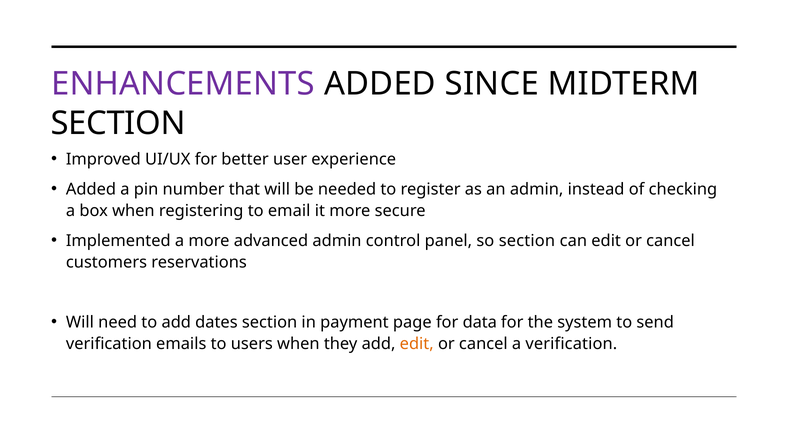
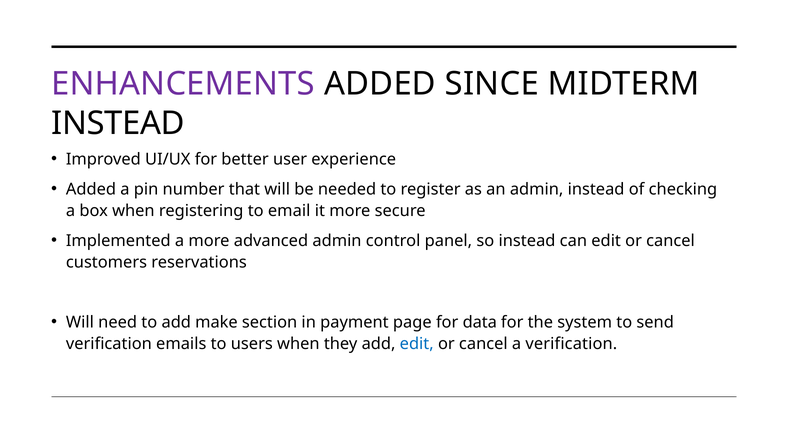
SECTION: SECTION -> INSTEAD (118, 123)
so section: section -> instead (527, 241)
dates: dates -> make (216, 322)
edit colour: orange -> blue (417, 344)
